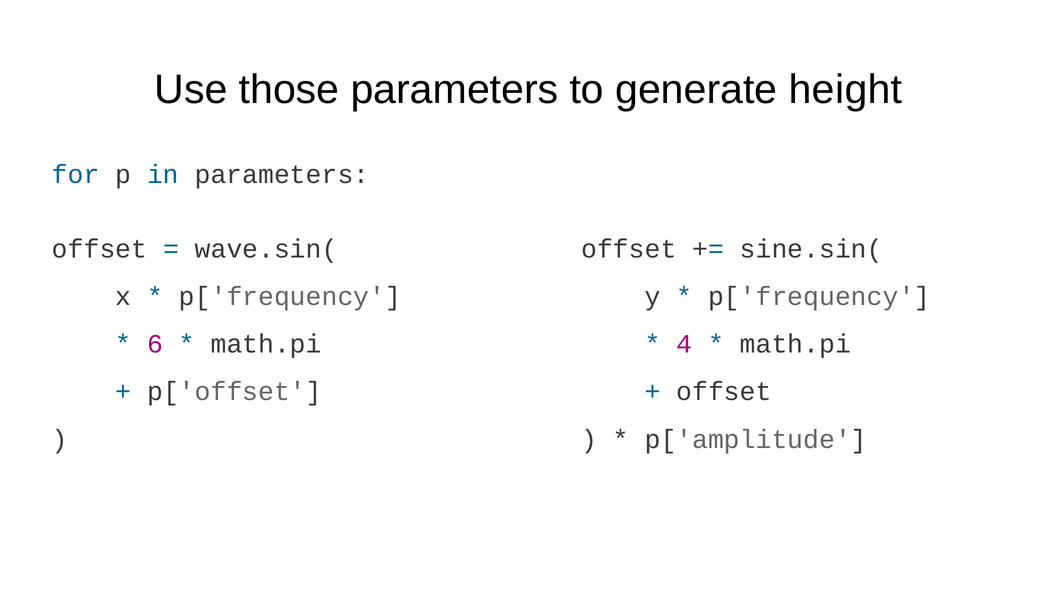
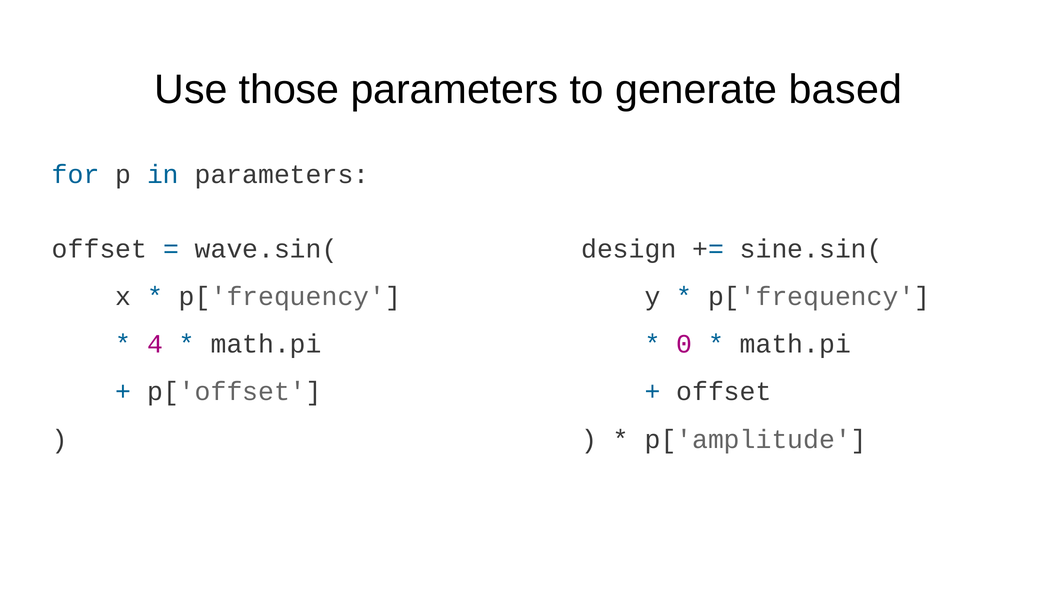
height: height -> based (845, 90)
offset: offset -> design (629, 249)
6: 6 -> 4 (155, 344)
4: 4 -> 0 (684, 344)
